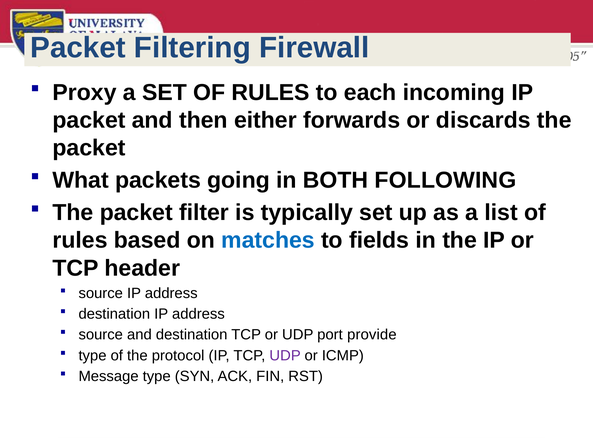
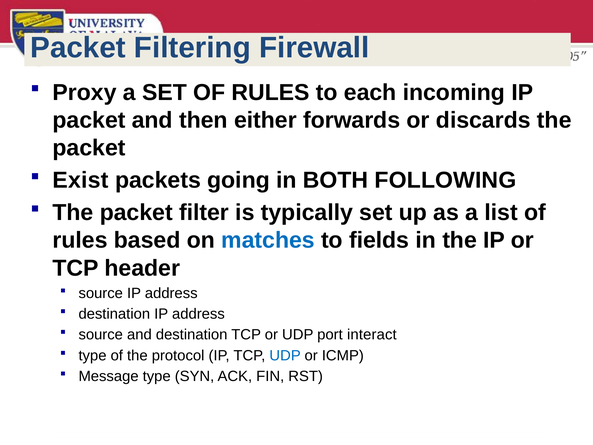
What: What -> Exist (81, 180)
provide: provide -> interact (372, 335)
UDP colour: purple -> blue (285, 355)
